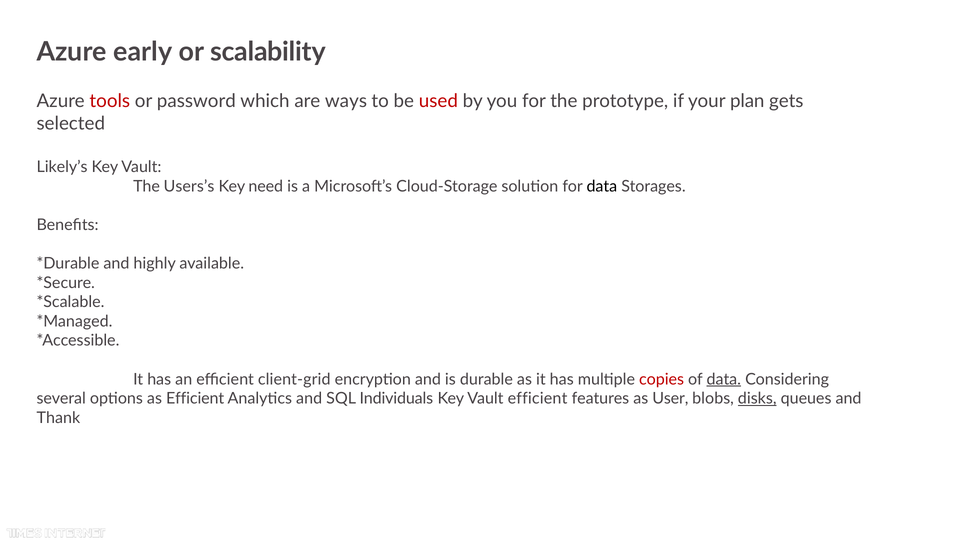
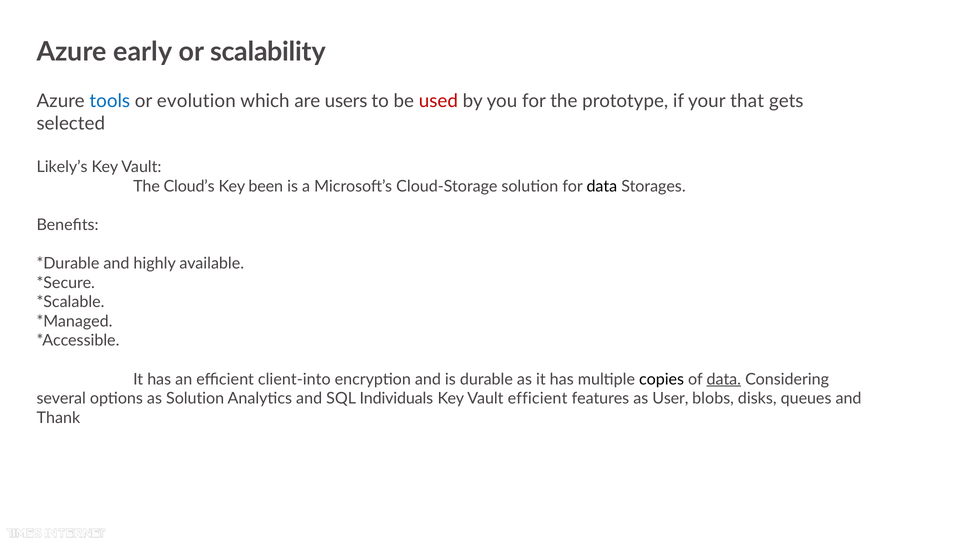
tools colour: red -> blue (110, 101)
password: password -> evolution (196, 101)
ways: ways -> users (346, 101)
plan: plan -> that (747, 101)
Users’s: Users’s -> Cloud’s (189, 186)
need: need -> been (266, 186)
client-grid: client-grid -> client-into (294, 380)
copies colour: red -> black (662, 380)
as Efficient: Efficient -> Solution (195, 399)
disks underline: present -> none (757, 399)
